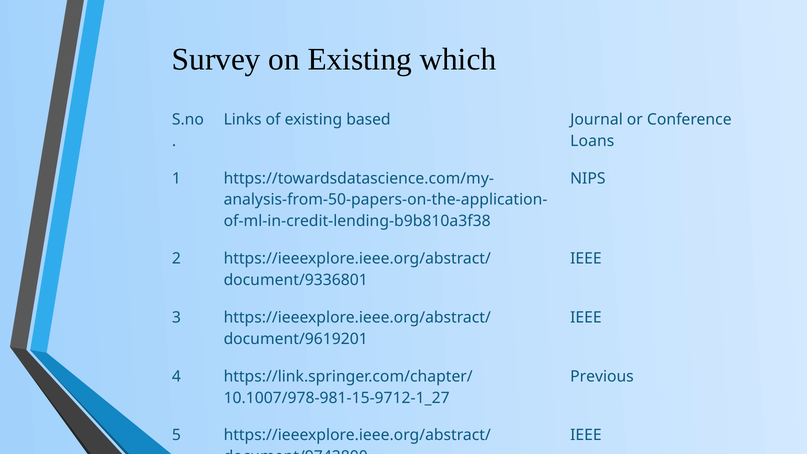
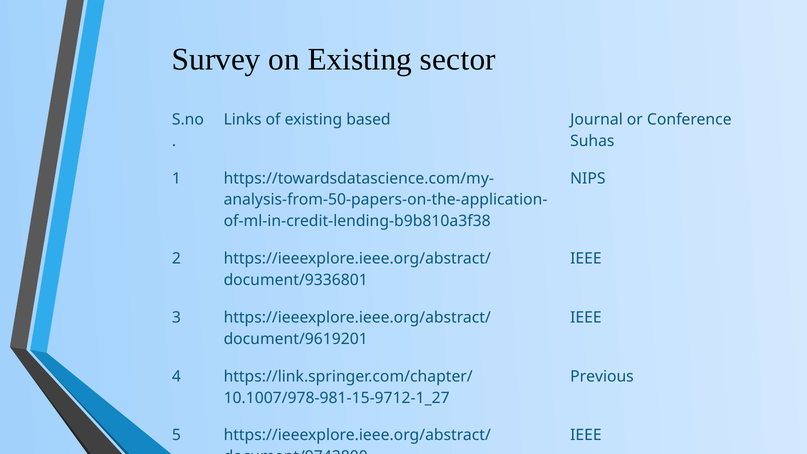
which: which -> sector (458, 59)
Loans: Loans -> Suhas (592, 141)
